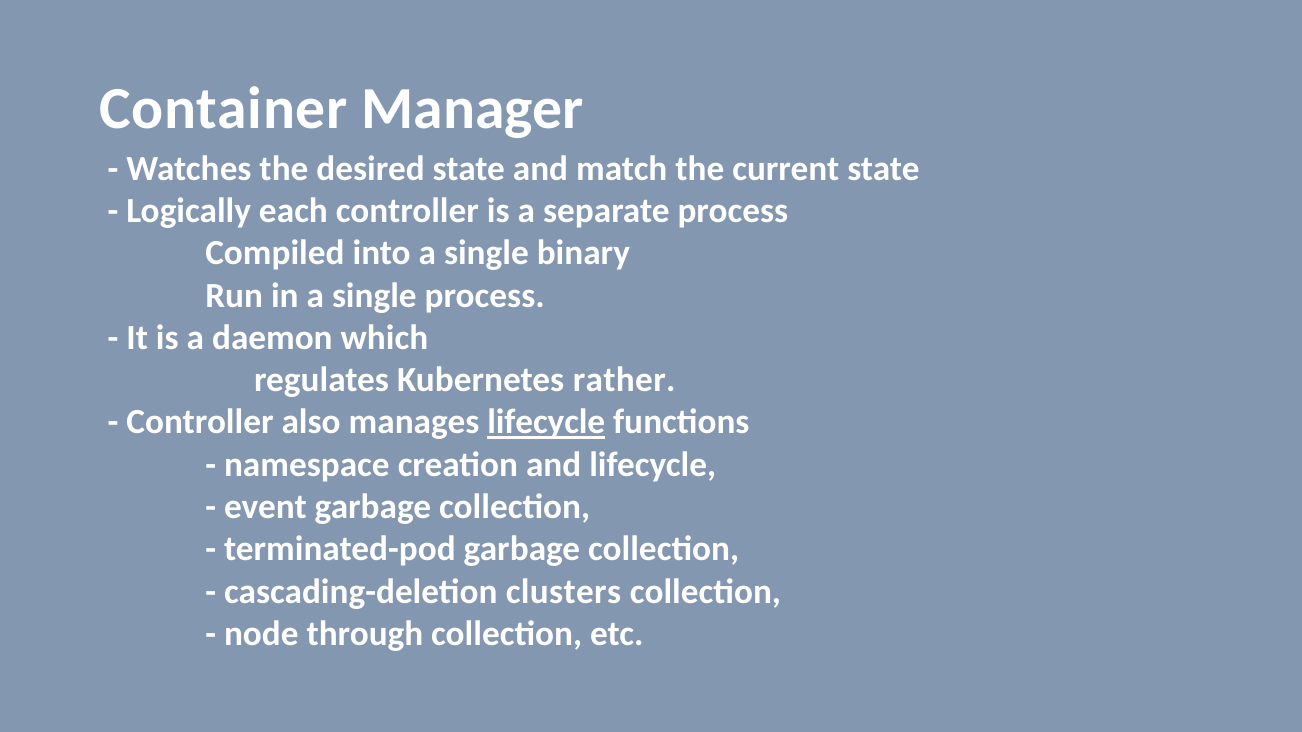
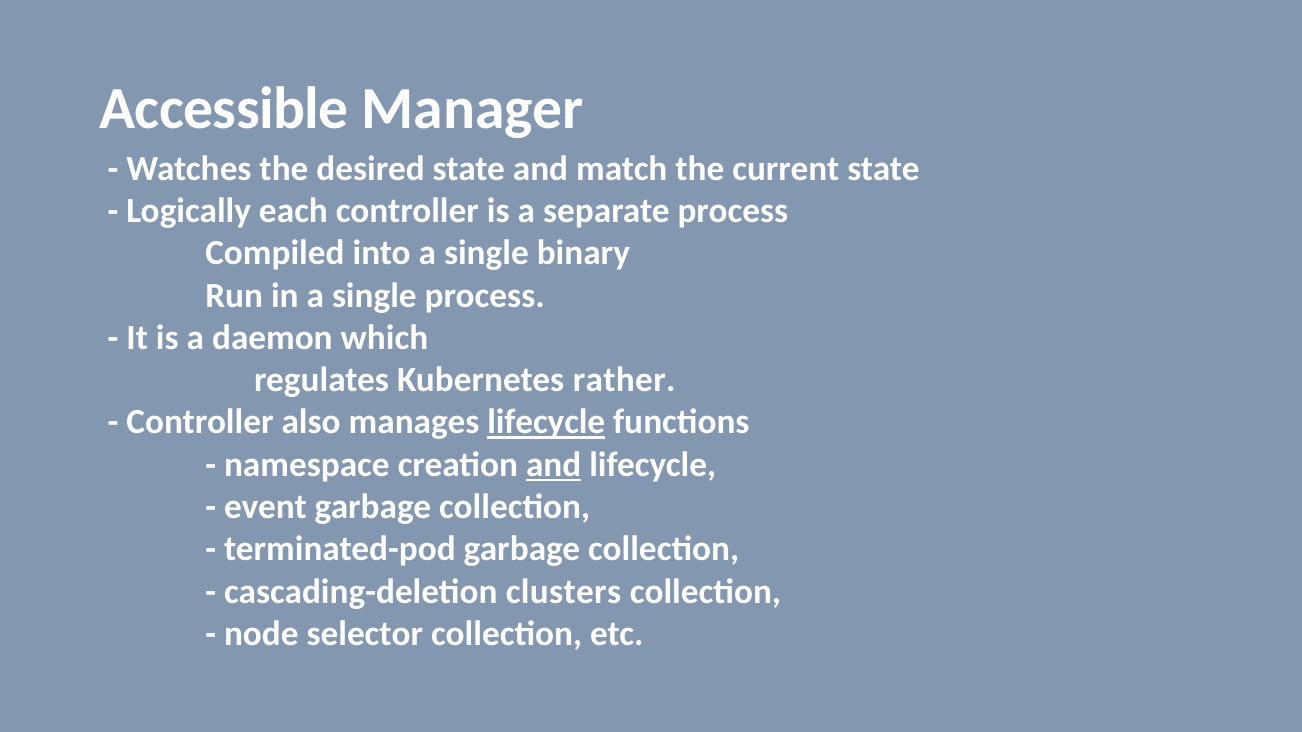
Container: Container -> Accessible (224, 109)
and underline: none -> present (554, 465)
through: through -> selector (365, 634)
